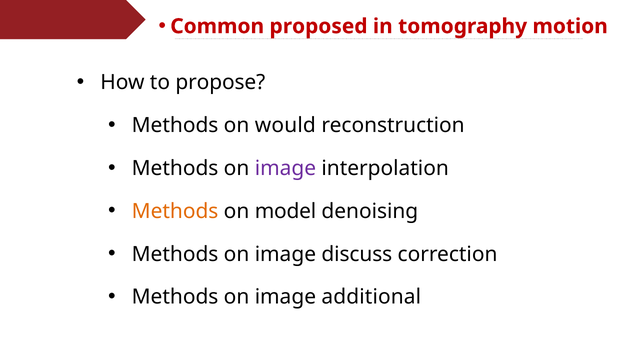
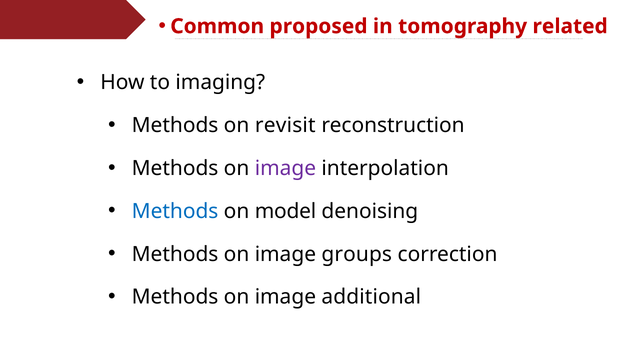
motion: motion -> related (570, 26)
propose: propose -> imaging (220, 83)
would: would -> revisit (285, 125)
Methods colour: orange -> blue (175, 211)
discuss: discuss -> groups (357, 254)
